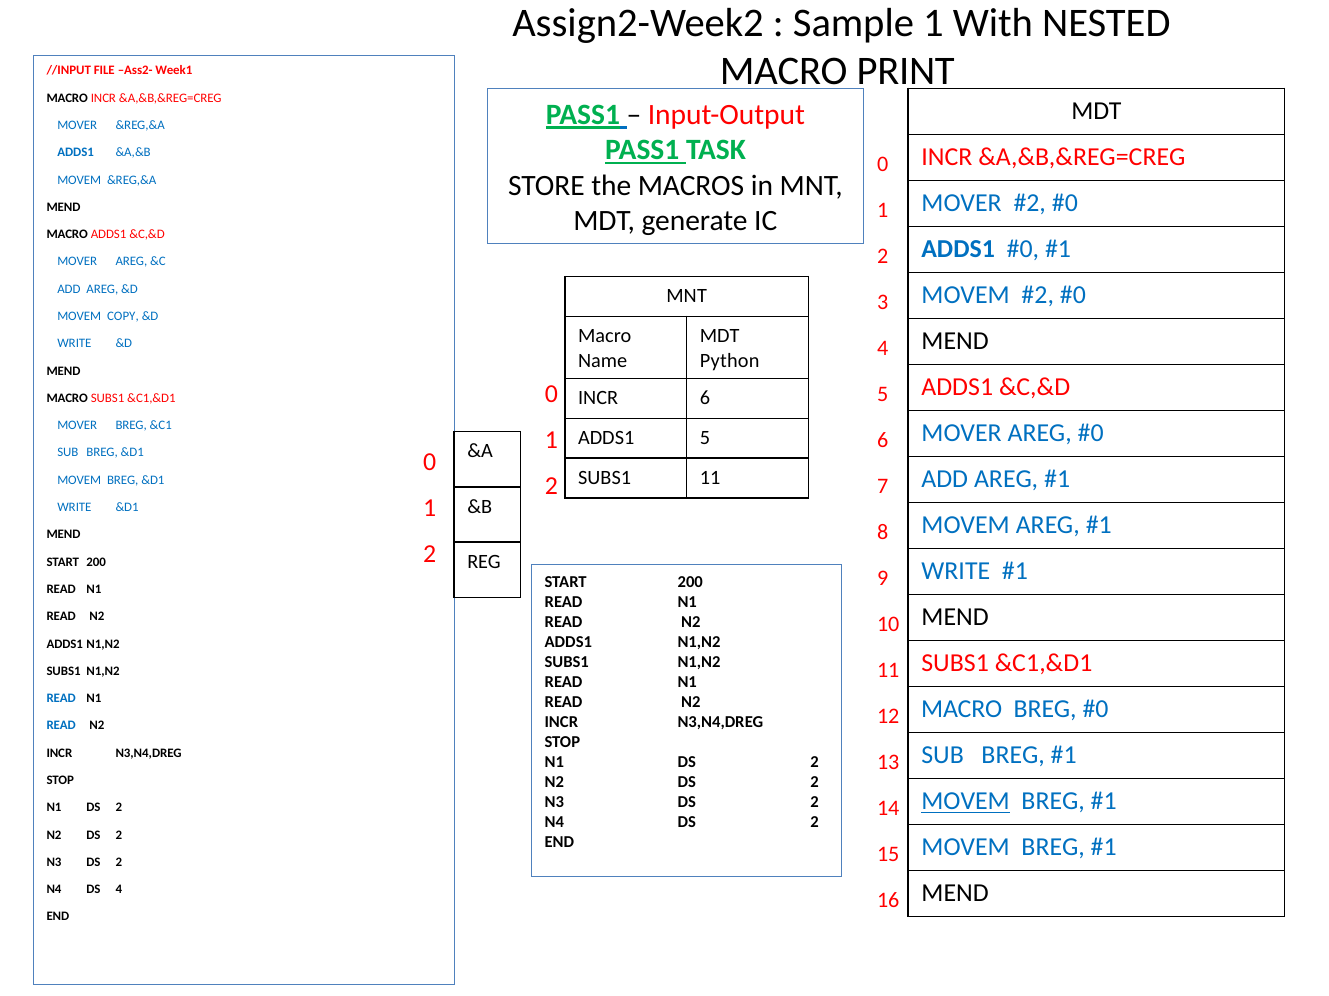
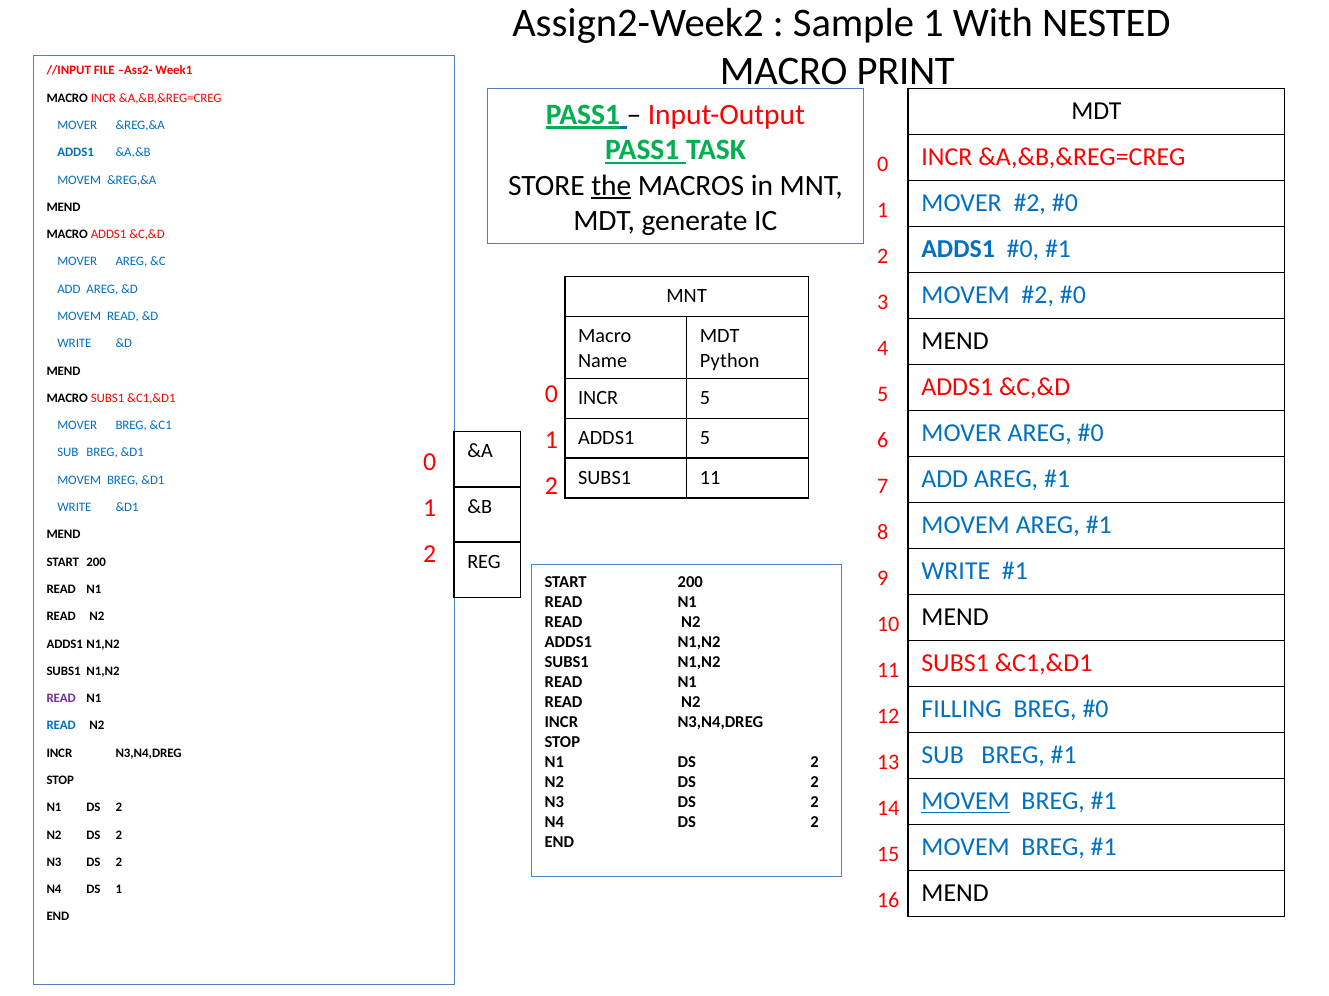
the underline: none -> present (611, 186)
MOVEM COPY: COPY -> READ (123, 316)
INCR 6: 6 -> 5 (705, 398)
READ colour: blue -> purple (61, 699)
MACRO: MACRO -> FILLING (962, 710)
DS 4: 4 -> 1 (119, 890)
